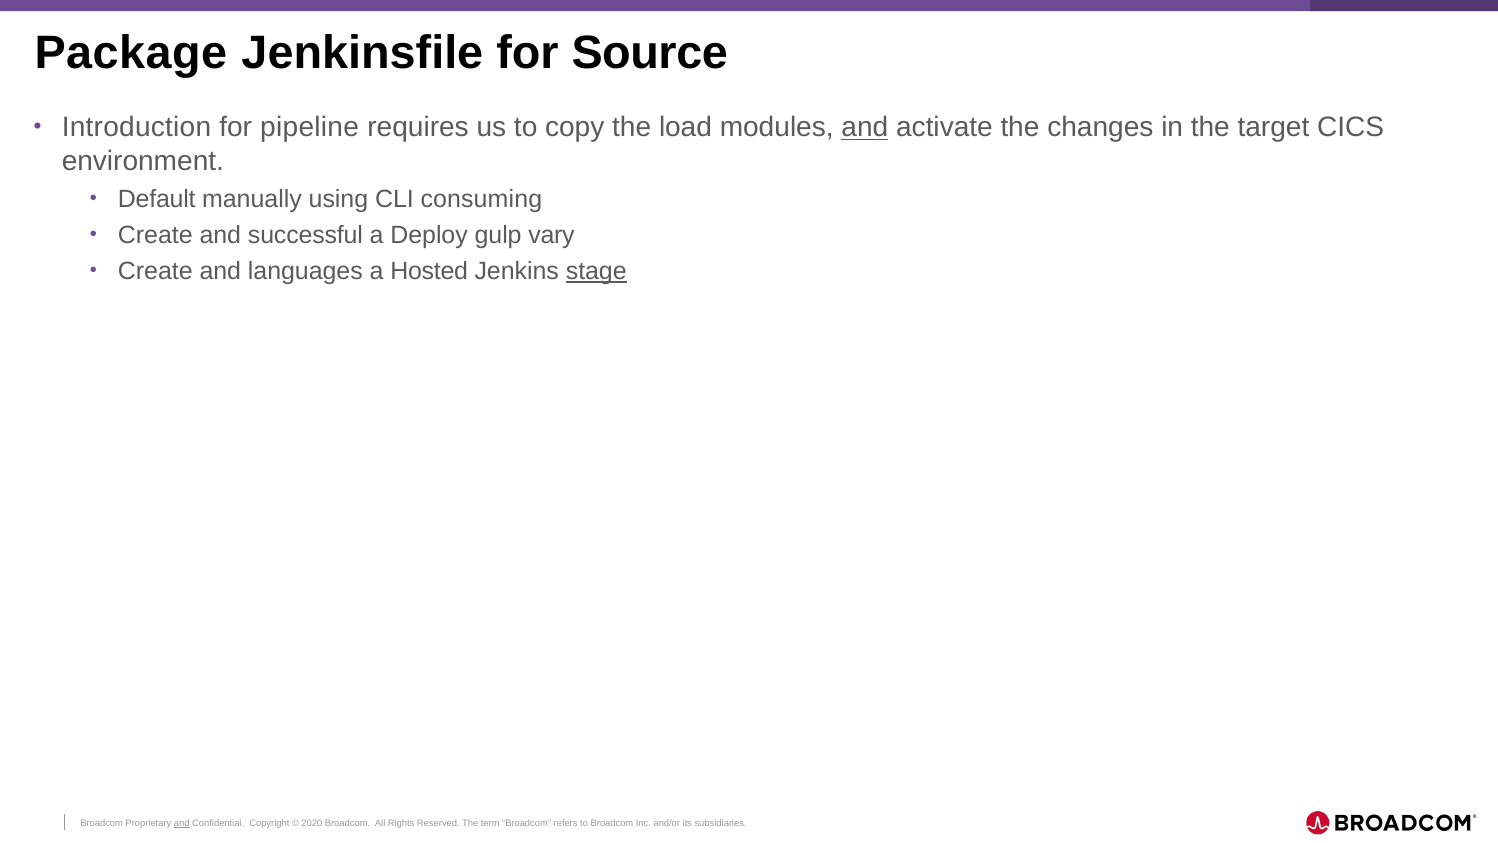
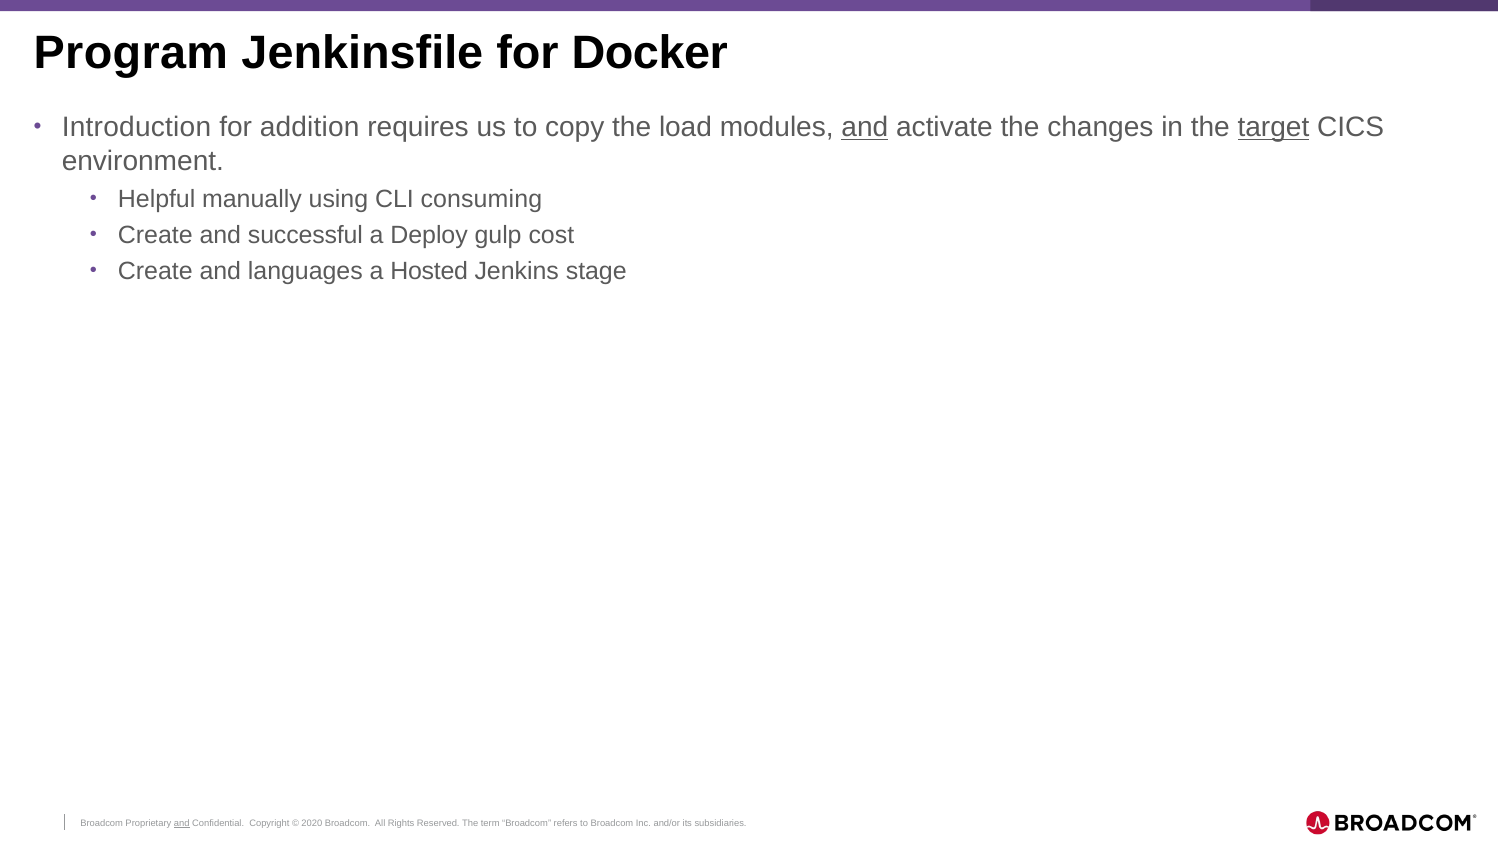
Package: Package -> Program (131, 53)
Source: Source -> Docker (650, 53)
pipeline: pipeline -> addition (310, 127)
target underline: none -> present (1273, 127)
Default: Default -> Helpful (157, 199)
vary: vary -> cost (551, 235)
stage underline: present -> none (596, 271)
